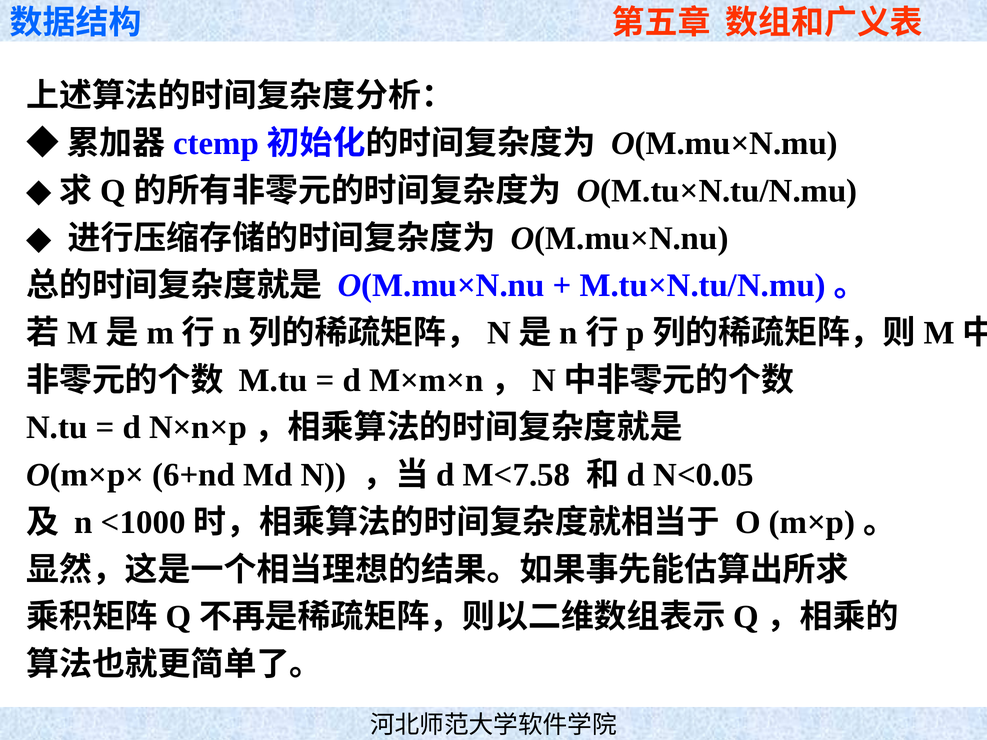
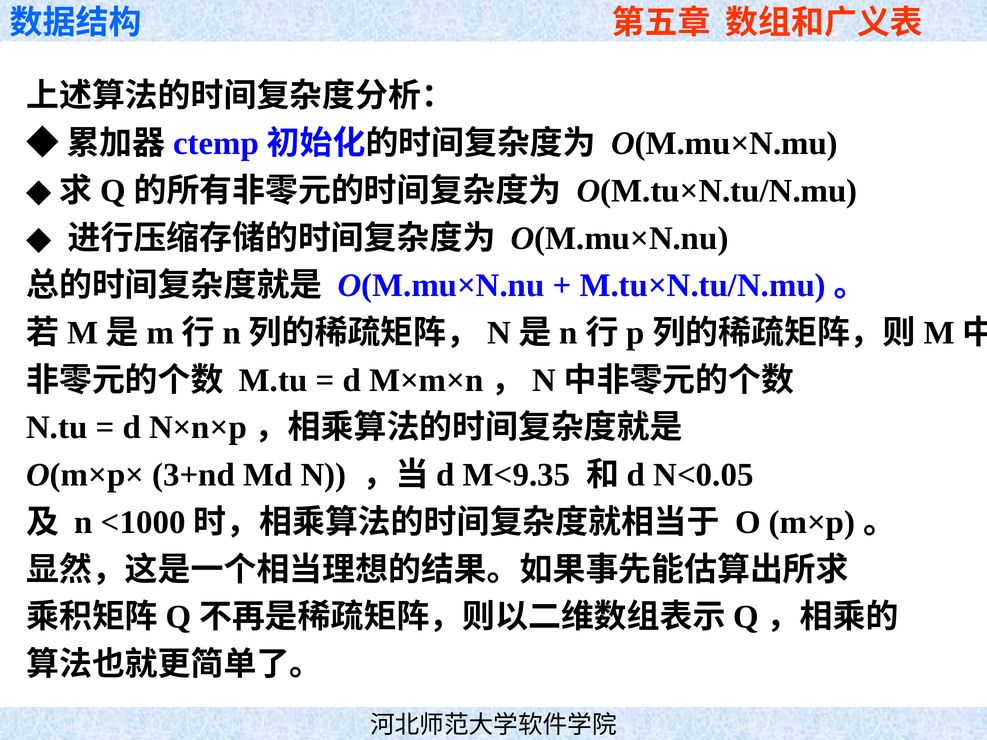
6+nd: 6+nd -> 3+nd (194, 475)
M<7.58: M<7.58 -> M<9.35 (516, 475)
